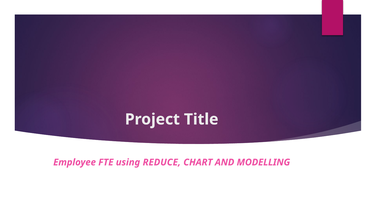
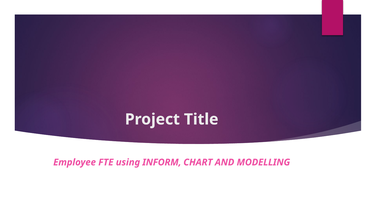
REDUCE: REDUCE -> INFORM (162, 163)
